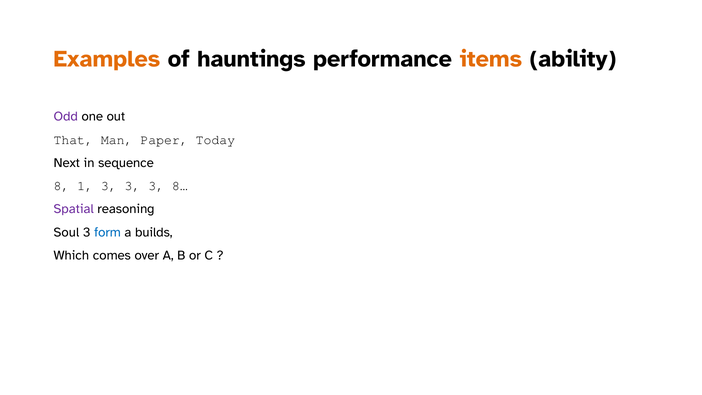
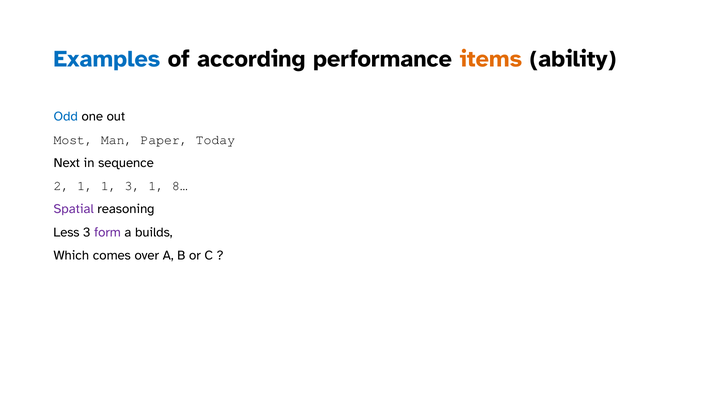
Examples colour: orange -> blue (107, 59)
hauntings: hauntings -> according (251, 59)
Odd colour: purple -> blue (66, 117)
That: That -> Most (73, 140)
8: 8 -> 2 (61, 186)
1 3: 3 -> 1 (109, 186)
3: 3 -> 1 (156, 186)
Soul: Soul -> Less (66, 232)
form colour: blue -> purple (108, 232)
